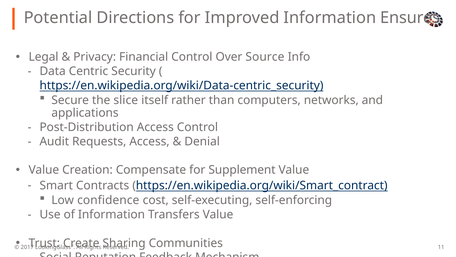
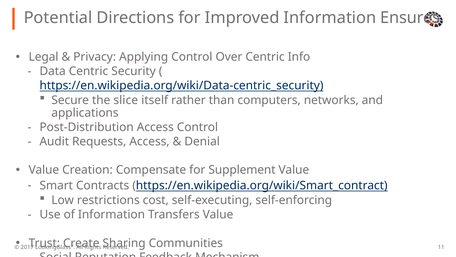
Financial: Financial -> Applying (144, 57)
Over Source: Source -> Centric (265, 57)
confidence: confidence -> restrictions (108, 200)
